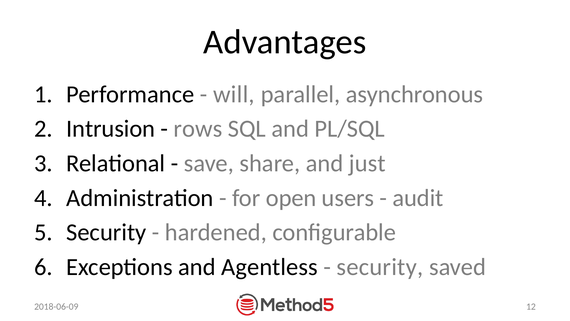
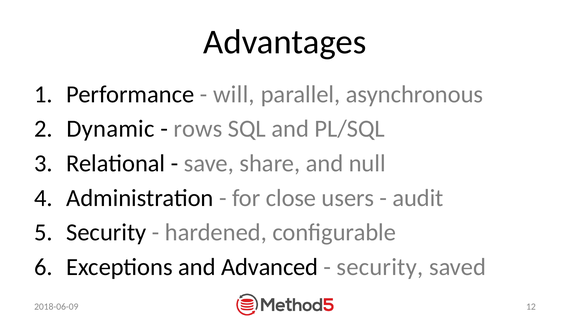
Intrusion: Intrusion -> Dynamic (111, 129)
just: just -> null (367, 163)
open: open -> close (291, 198)
Agentless: Agentless -> Advanced (270, 267)
